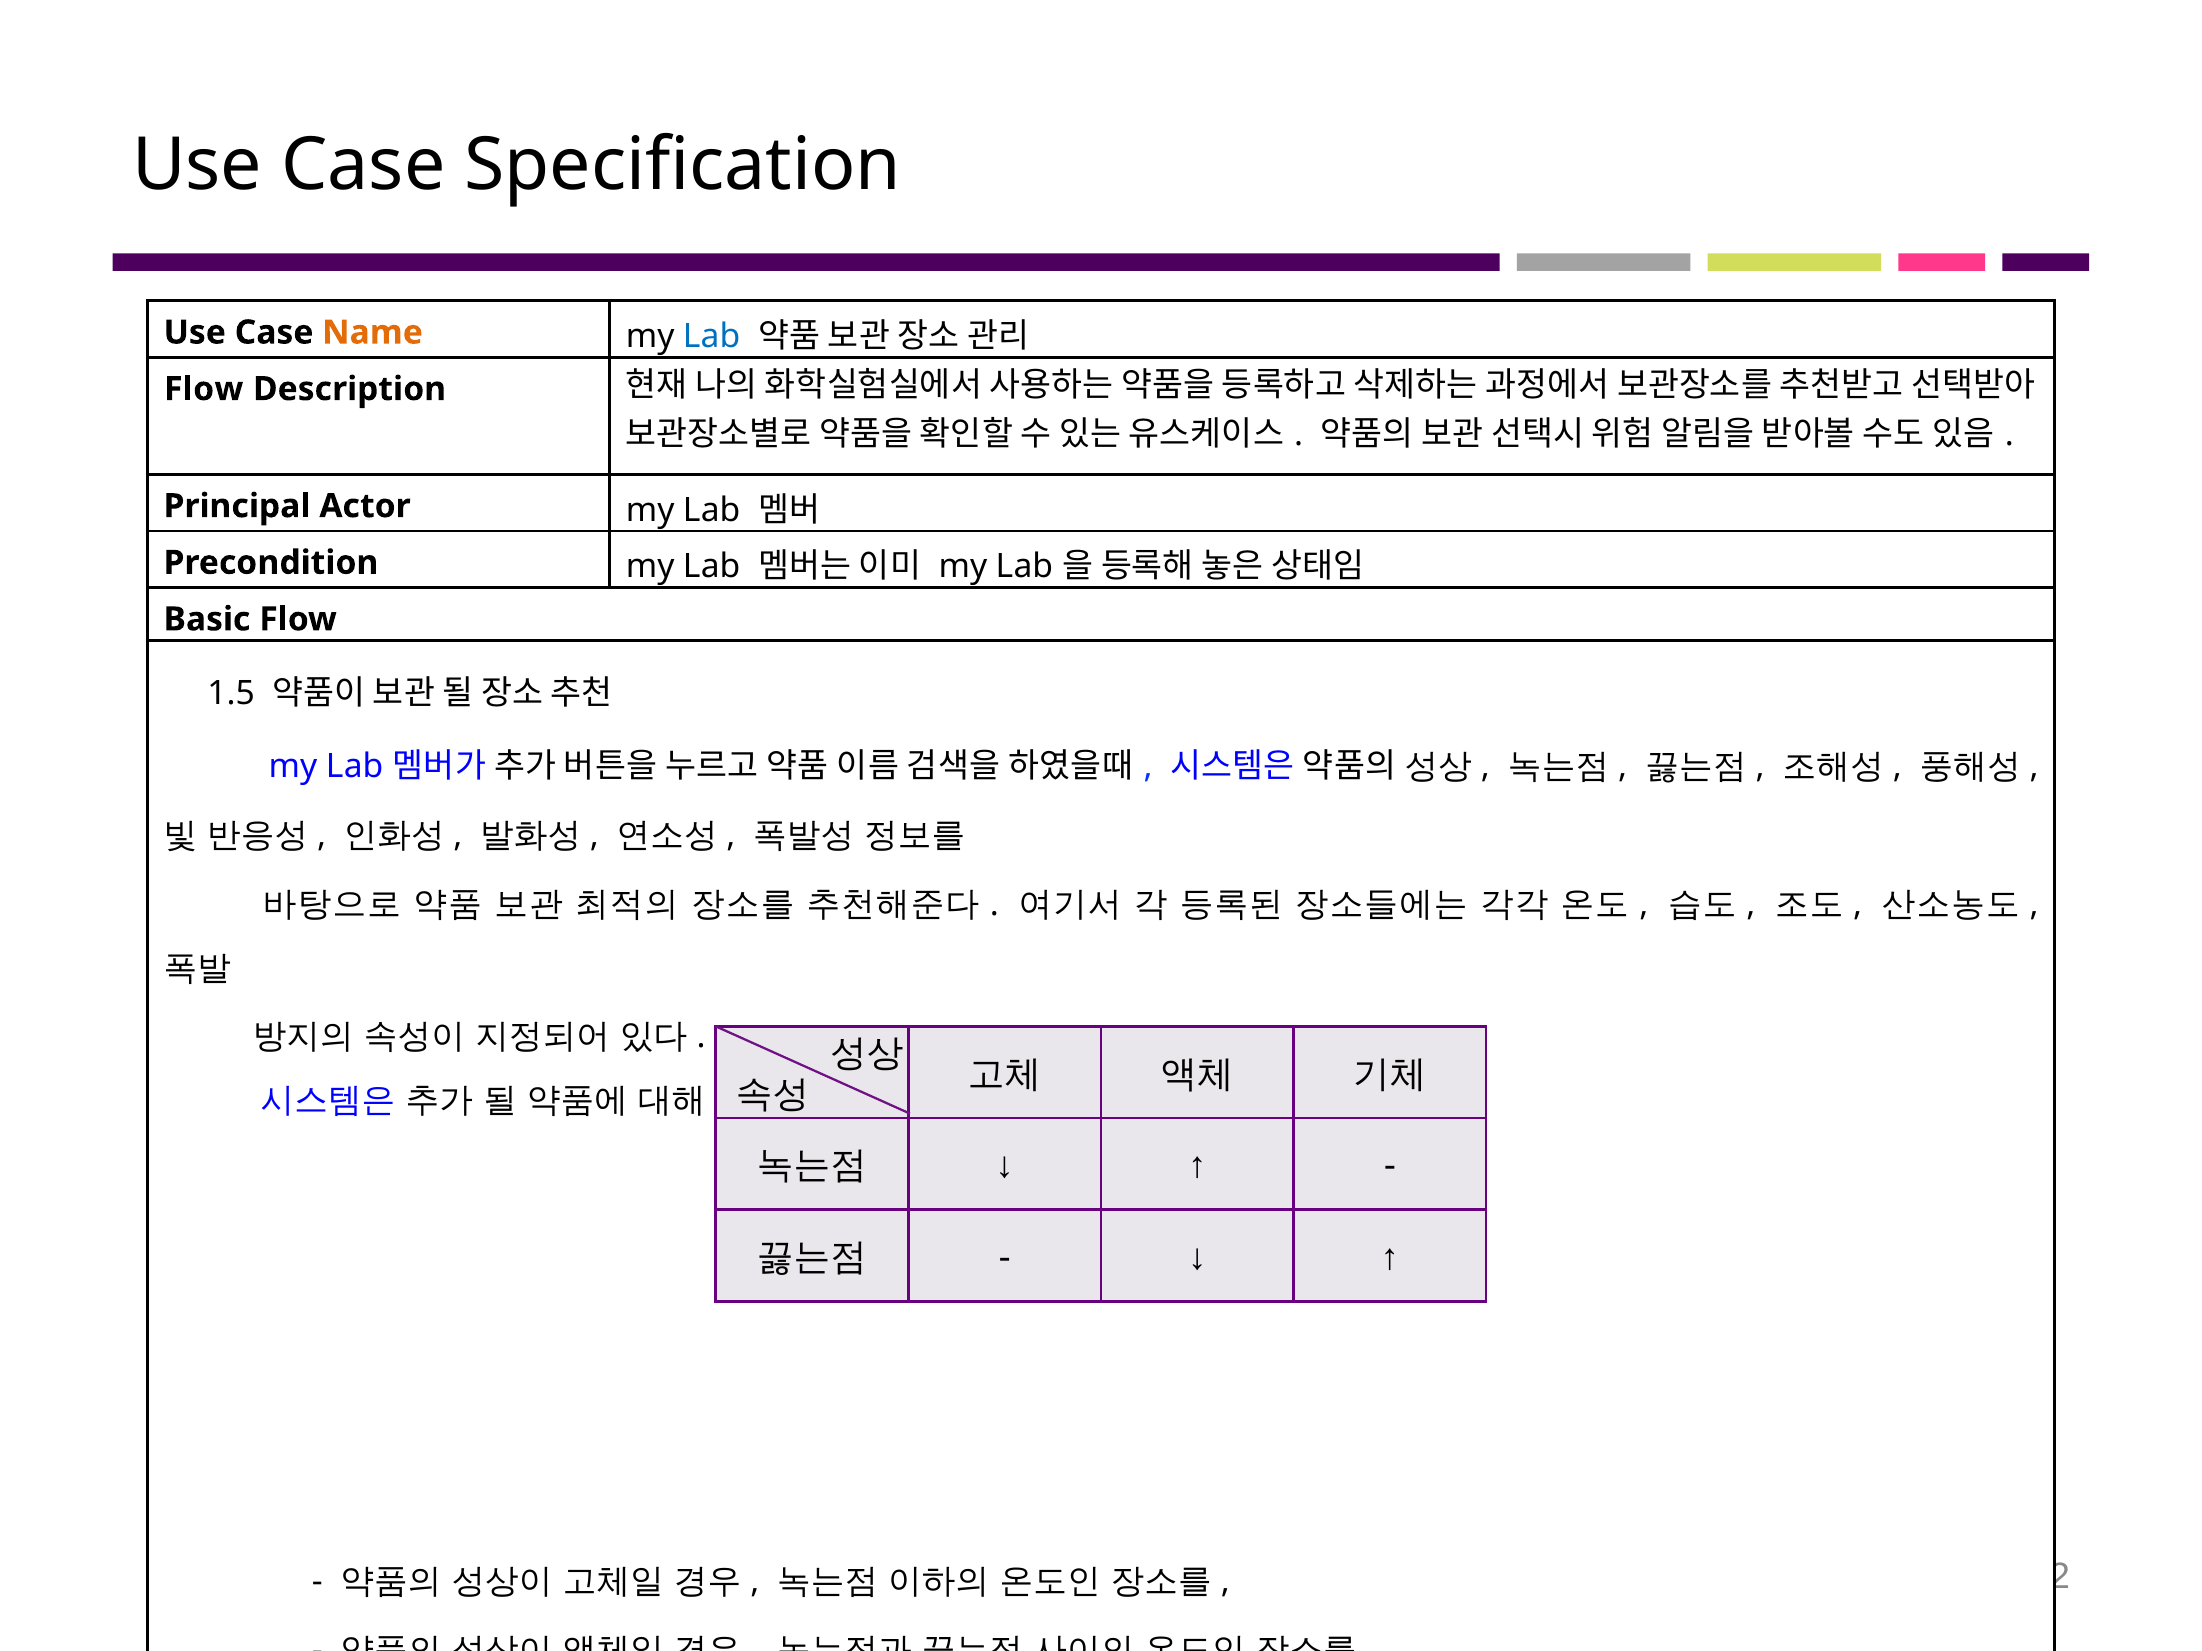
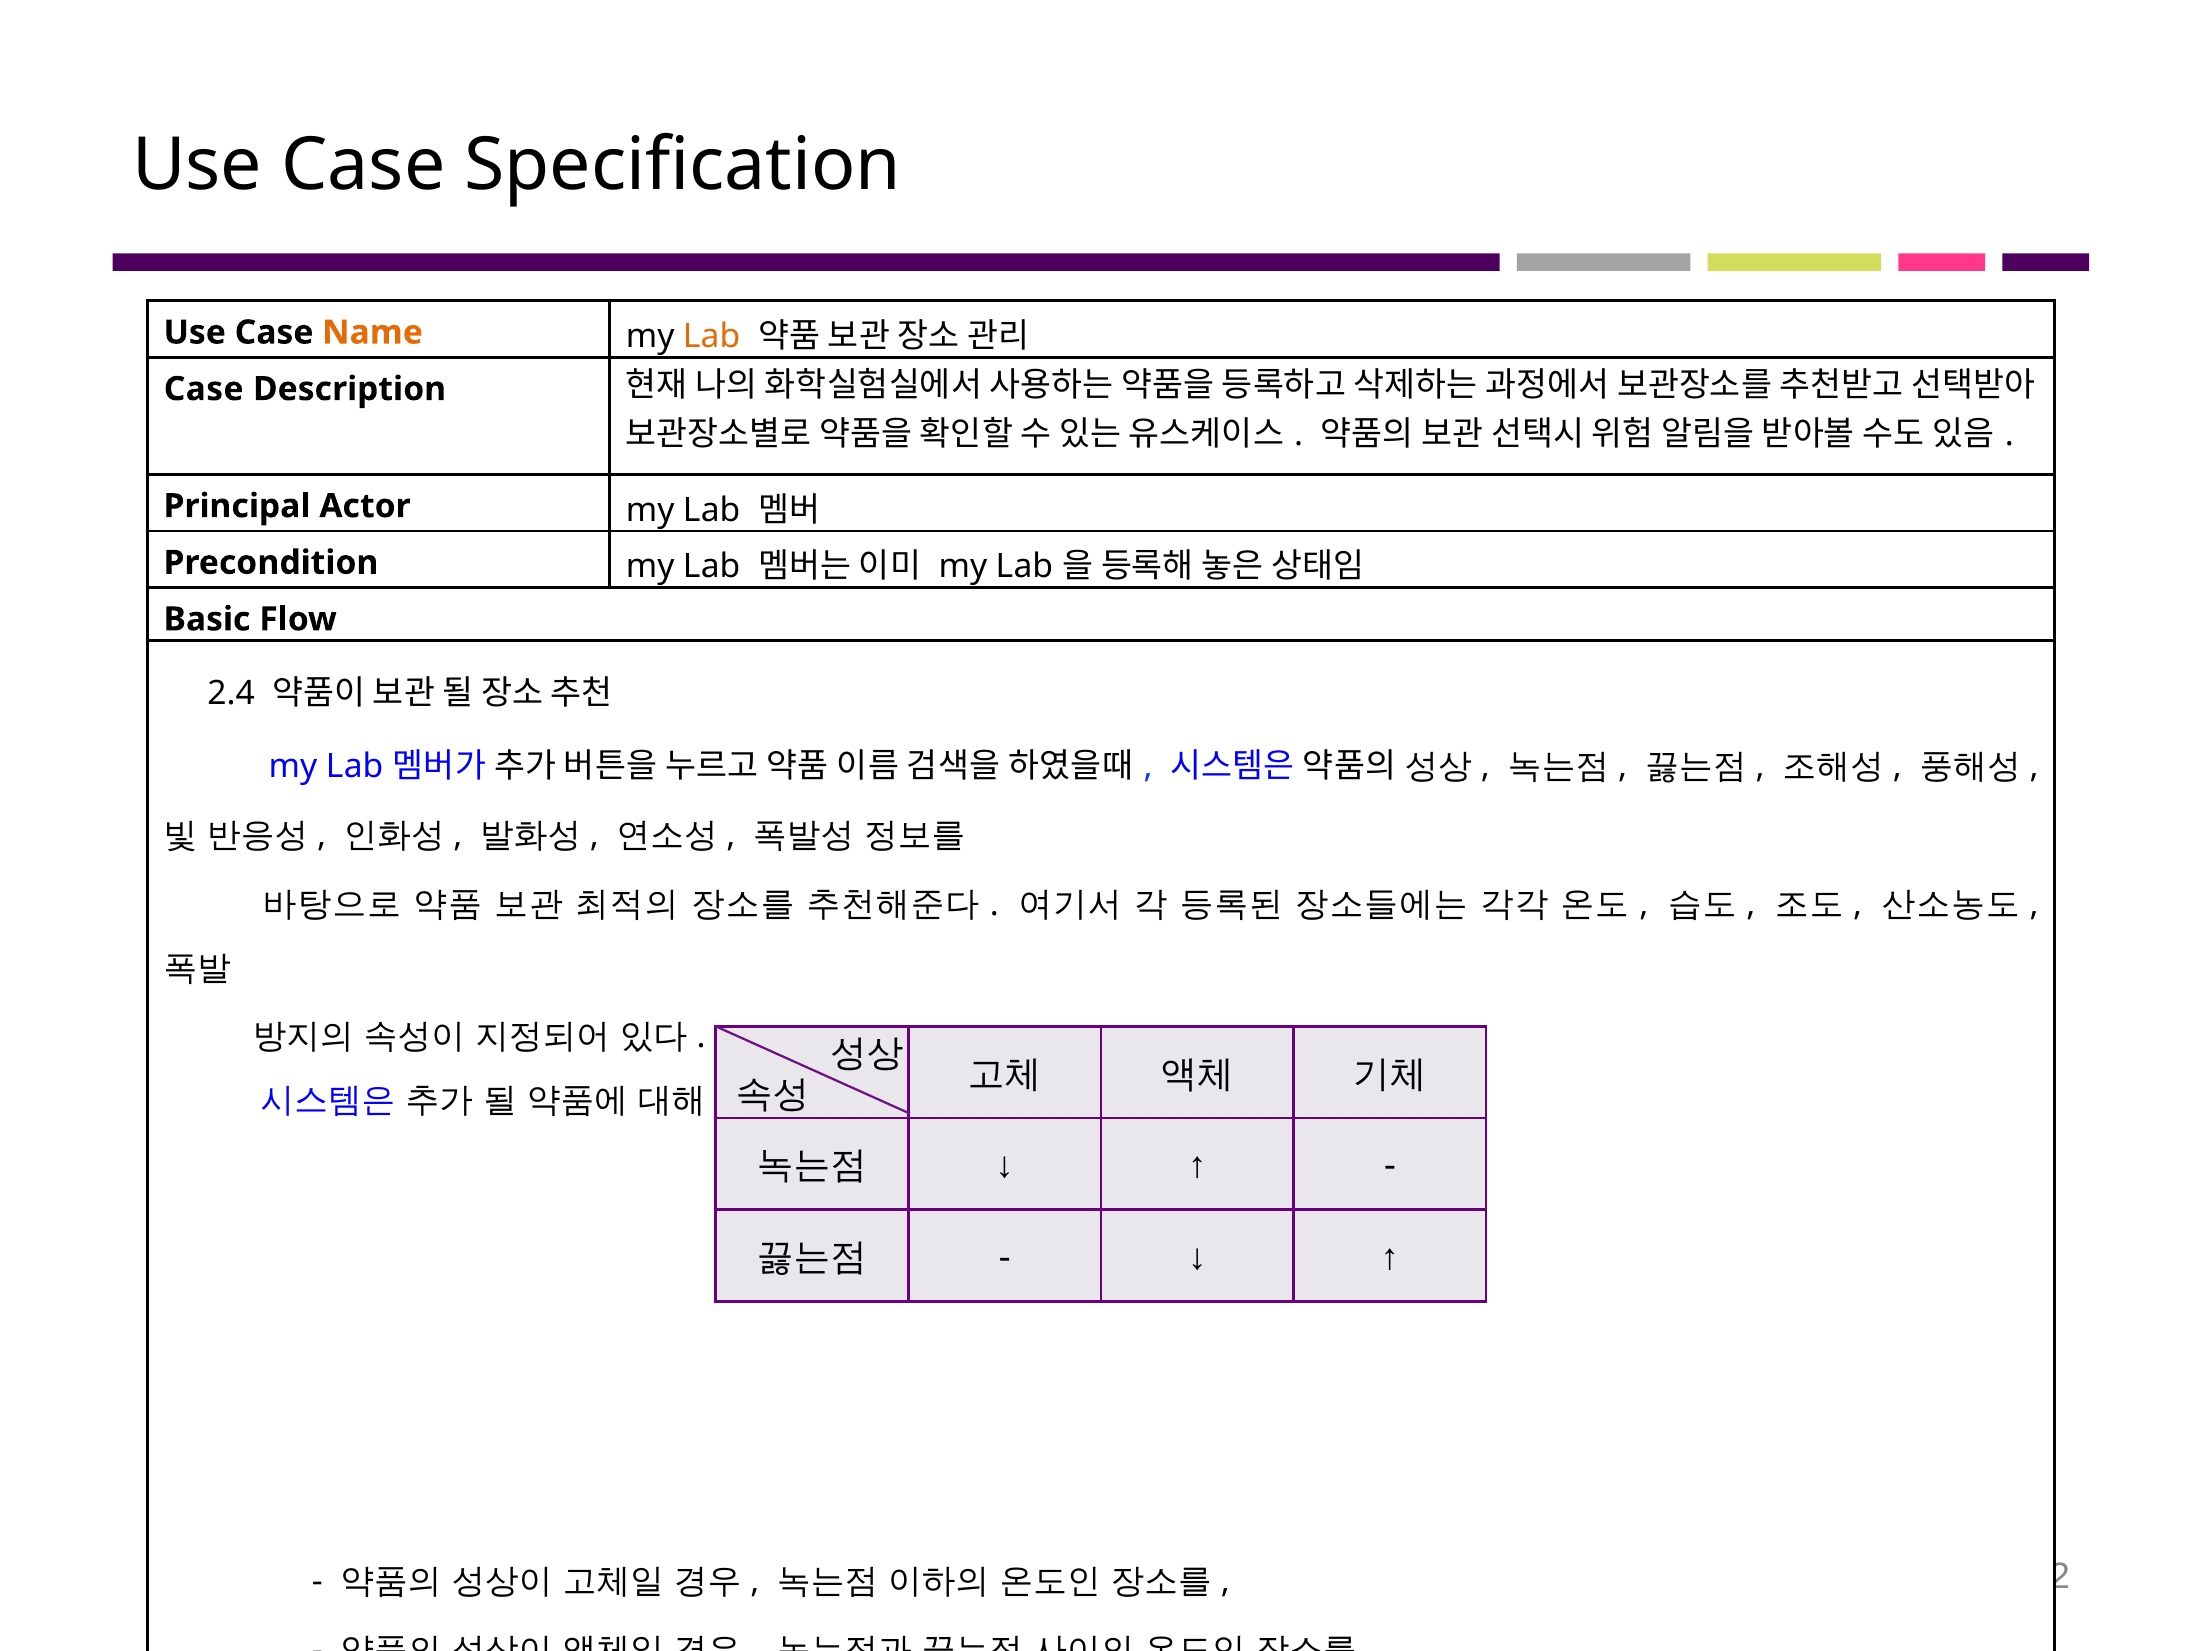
Lab colour: blue -> orange (712, 336)
Flow: Flow -> Case (204, 389)
1.5: 1.5 -> 2.4 (231, 693)
